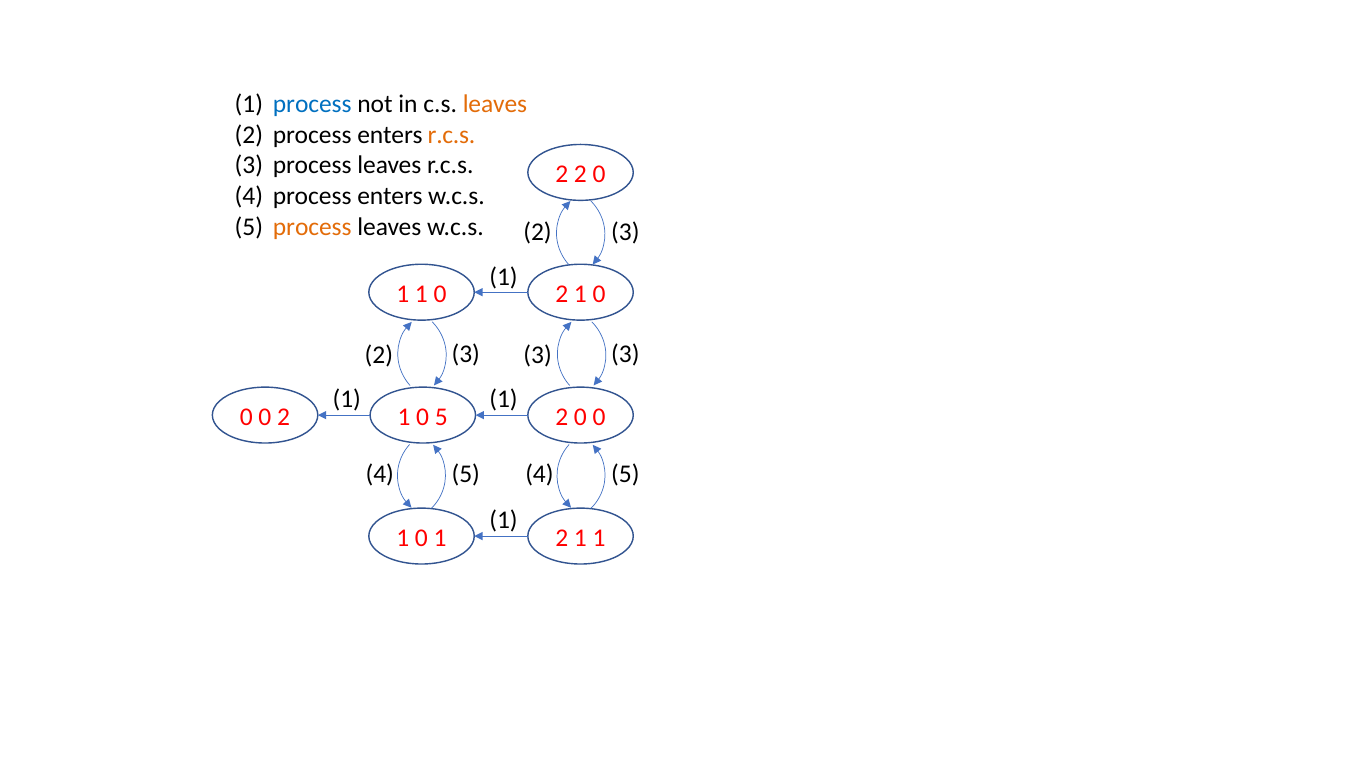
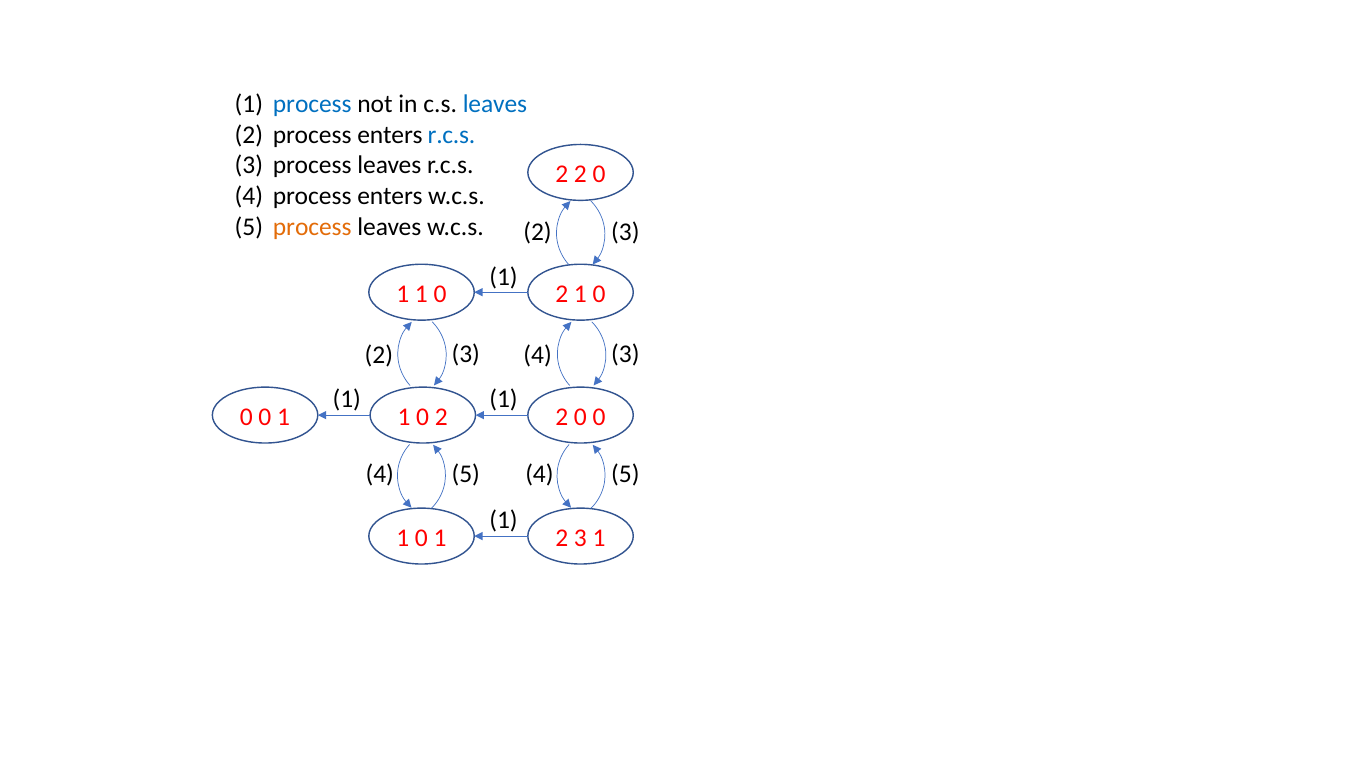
leaves colour: orange -> blue (495, 104)
r.c.s colour: orange -> blue (451, 135)
3: 3 -> 4 (538, 355)
2: 2 -> 1 (284, 417)
5: 5 -> 2 (441, 417)
1: 1 -> 3 (580, 538)
